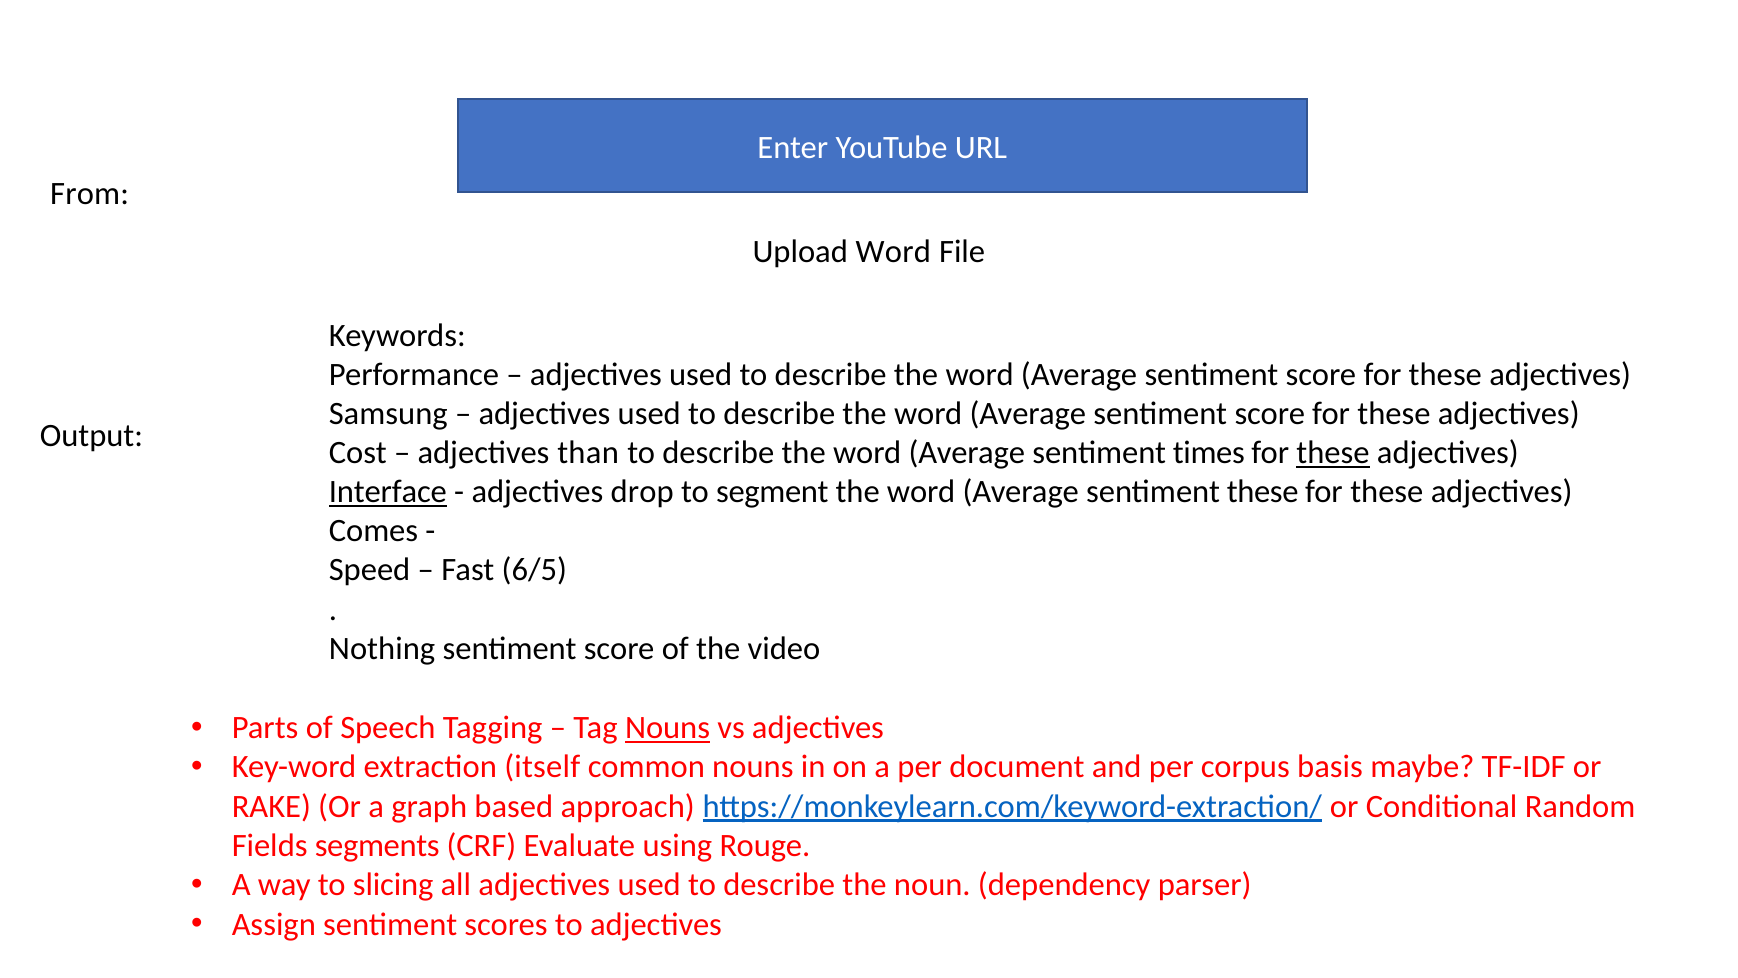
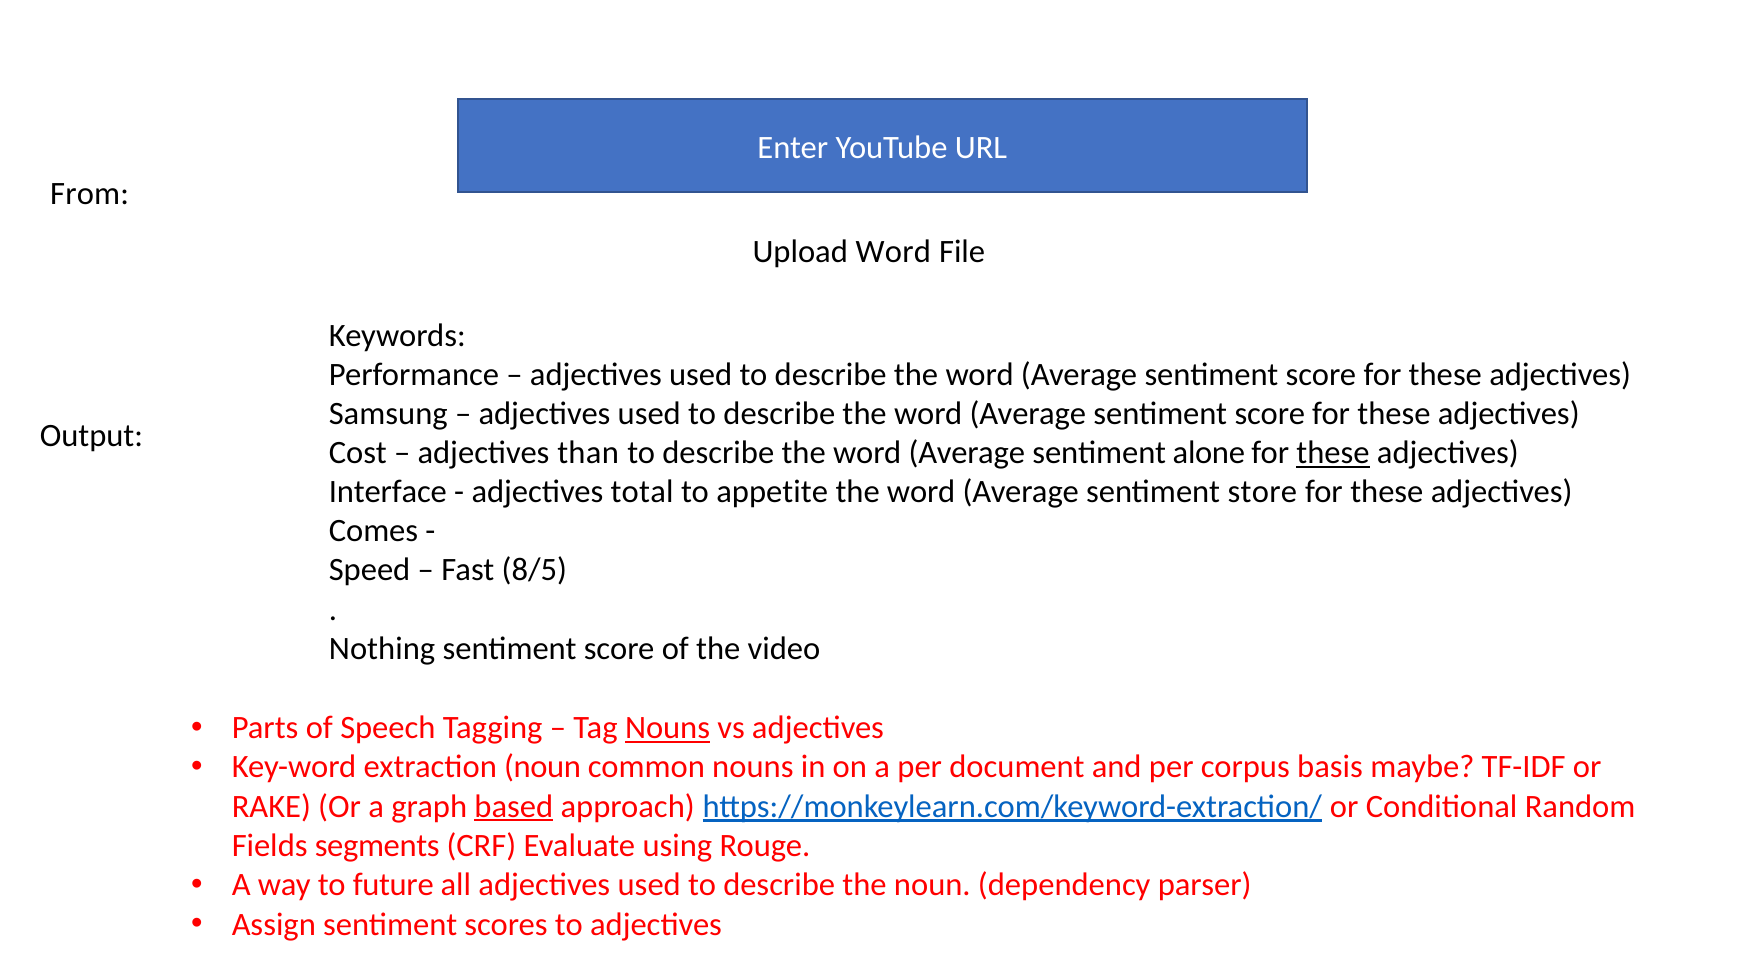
times: times -> alone (1209, 453)
Interface underline: present -> none (388, 492)
drop: drop -> total (642, 492)
segment: segment -> appetite (772, 492)
sentiment these: these -> store (1262, 492)
6/5: 6/5 -> 8/5 (534, 570)
extraction itself: itself -> noun (543, 767)
based underline: none -> present (514, 806)
slicing: slicing -> future (393, 885)
